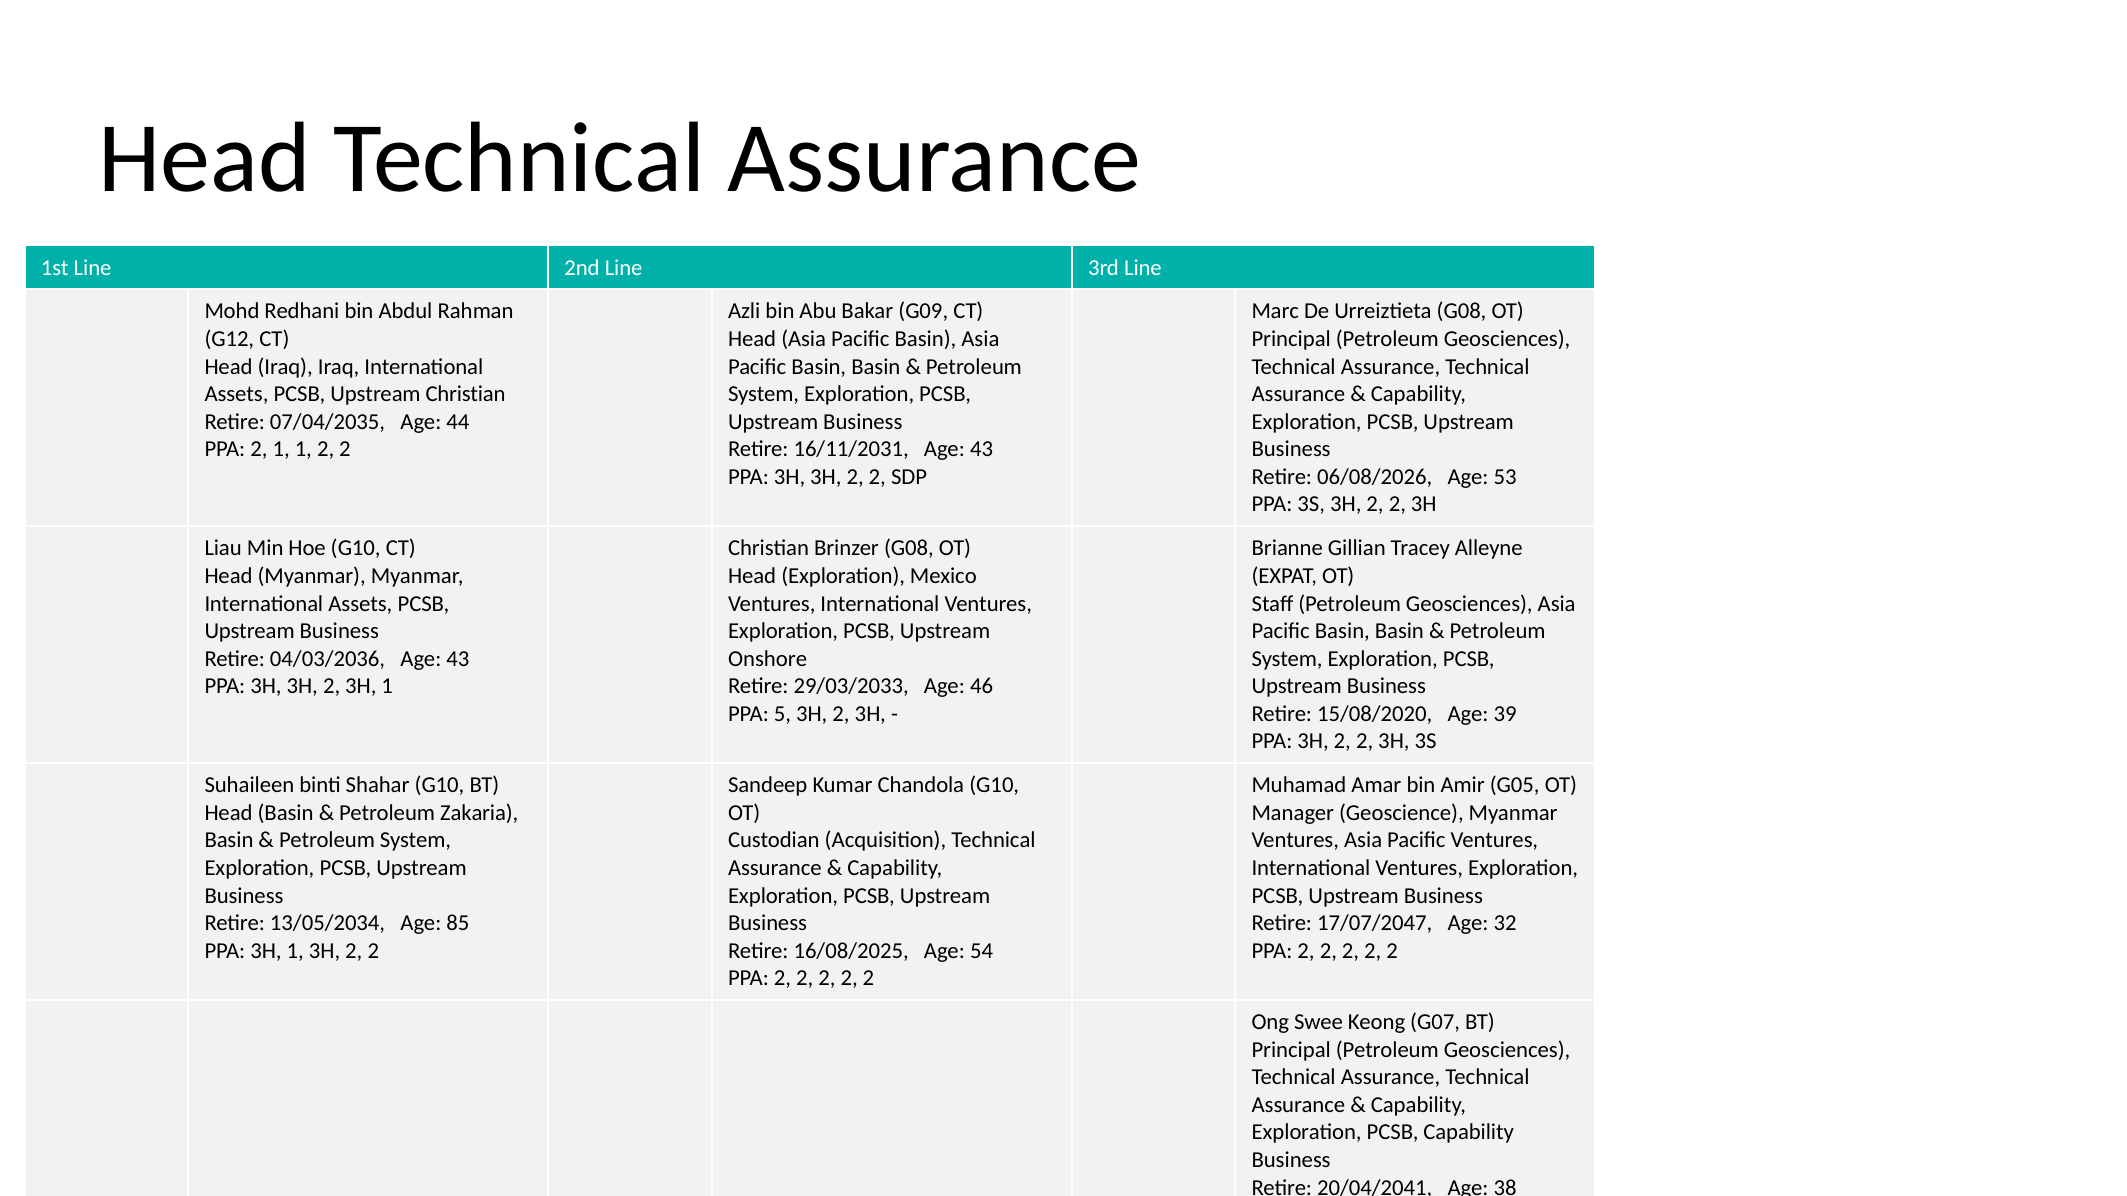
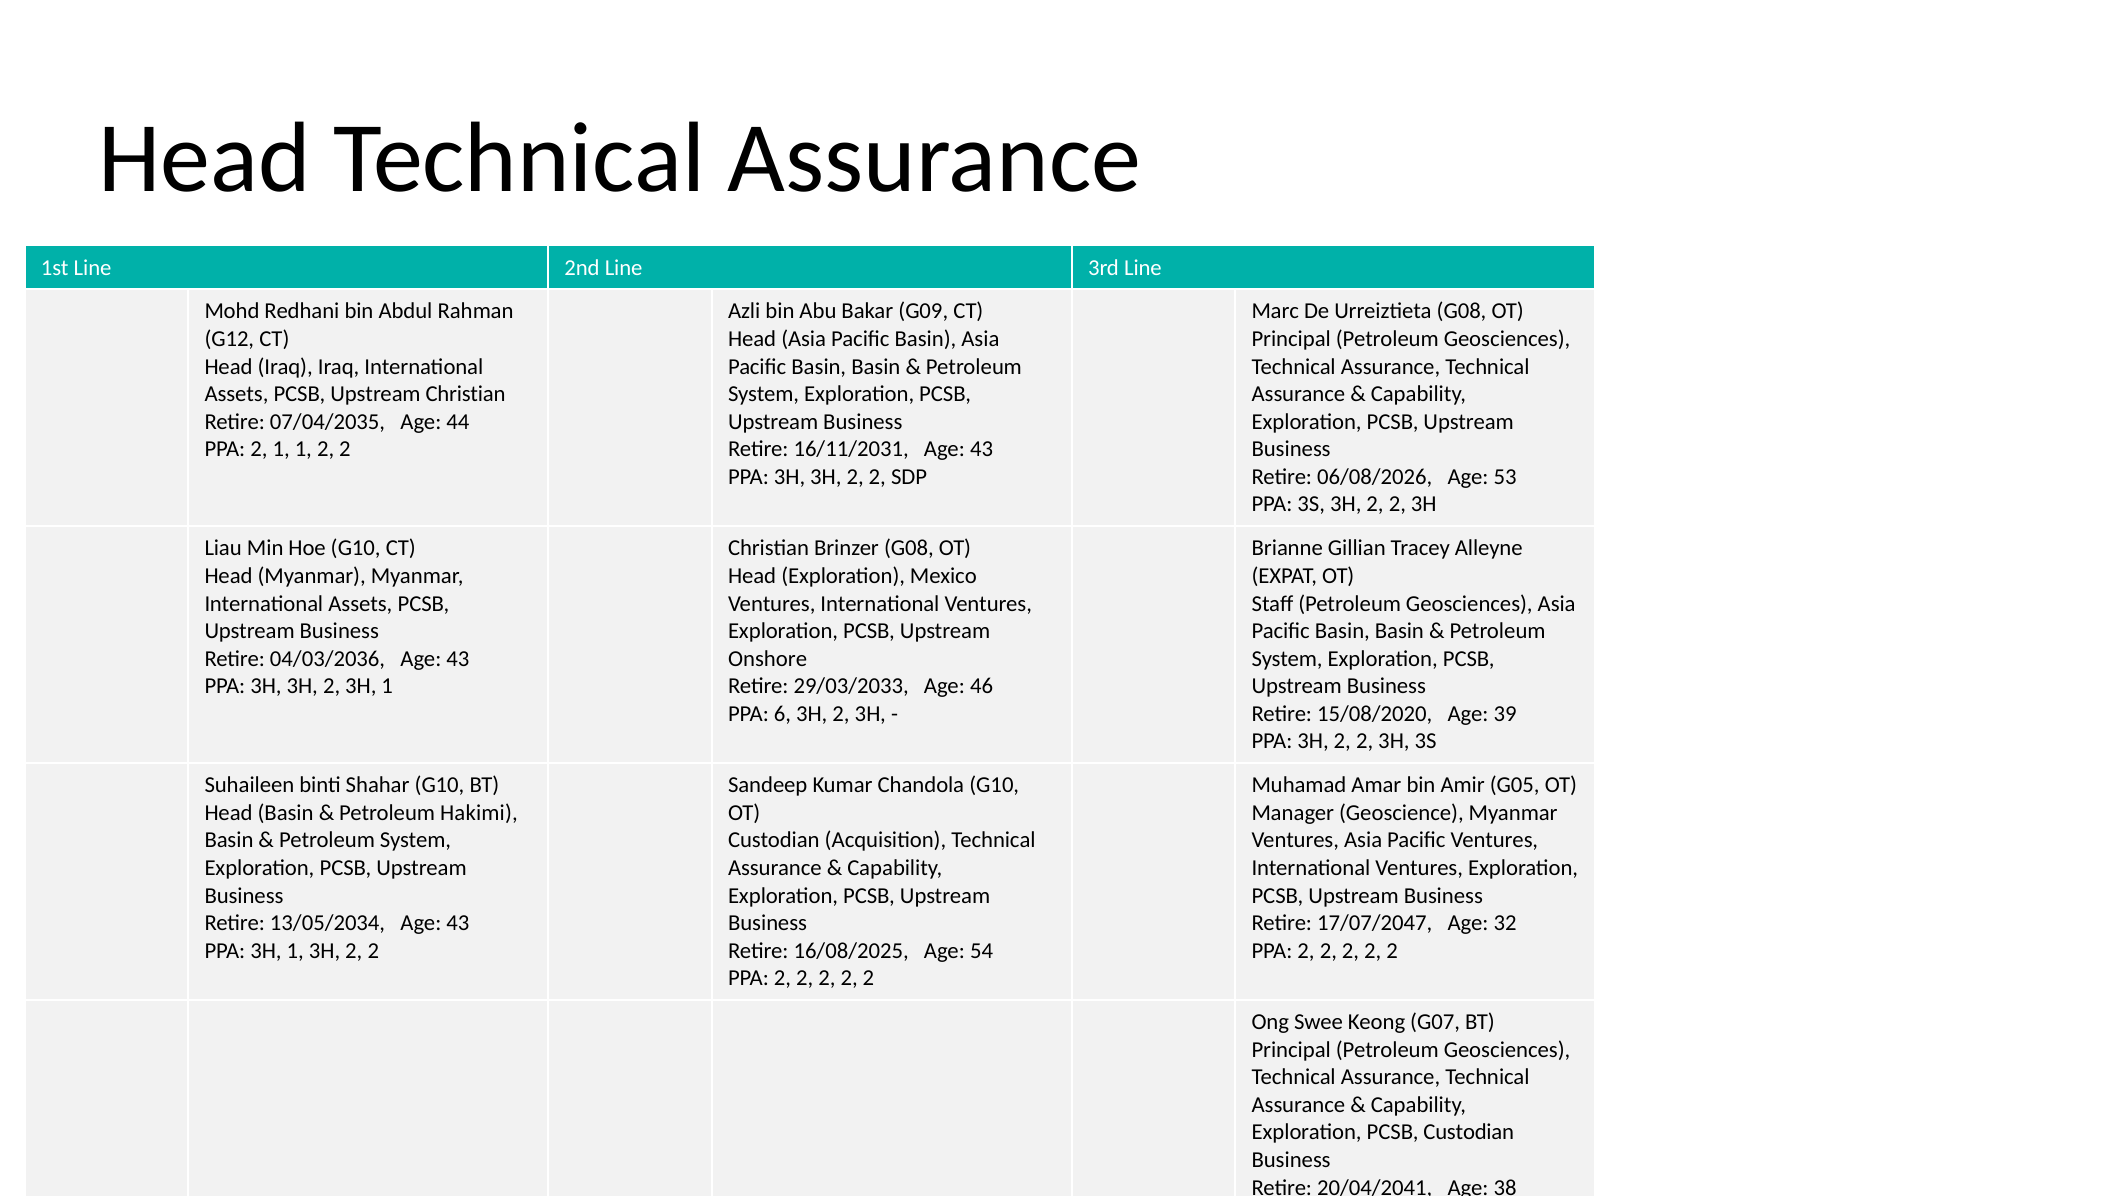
5: 5 -> 6 (782, 714)
Zakaria: Zakaria -> Hakimi (479, 813)
13/05/2034 Age 85: 85 -> 43 (458, 923)
PCSB Capability: Capability -> Custodian (1469, 1133)
